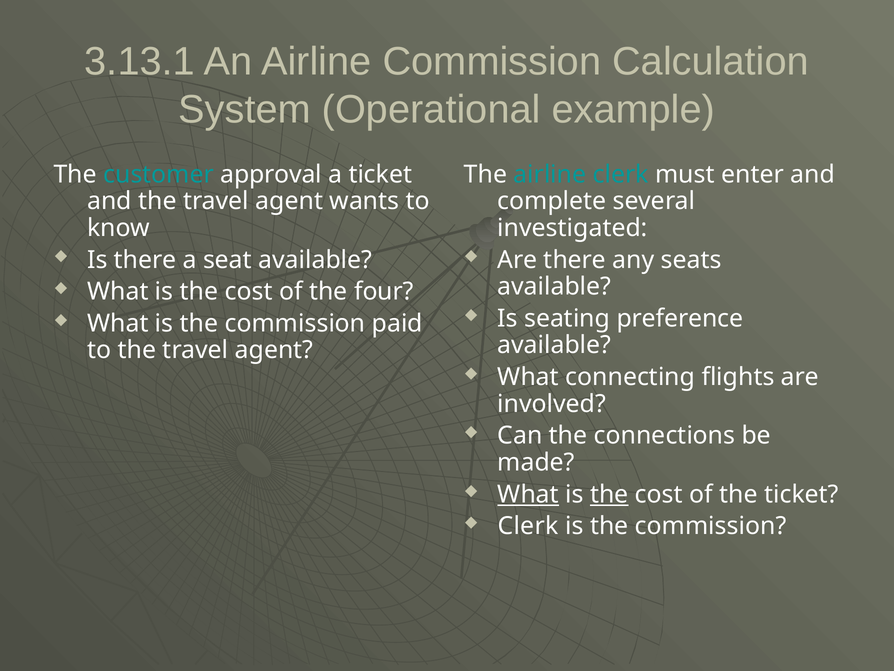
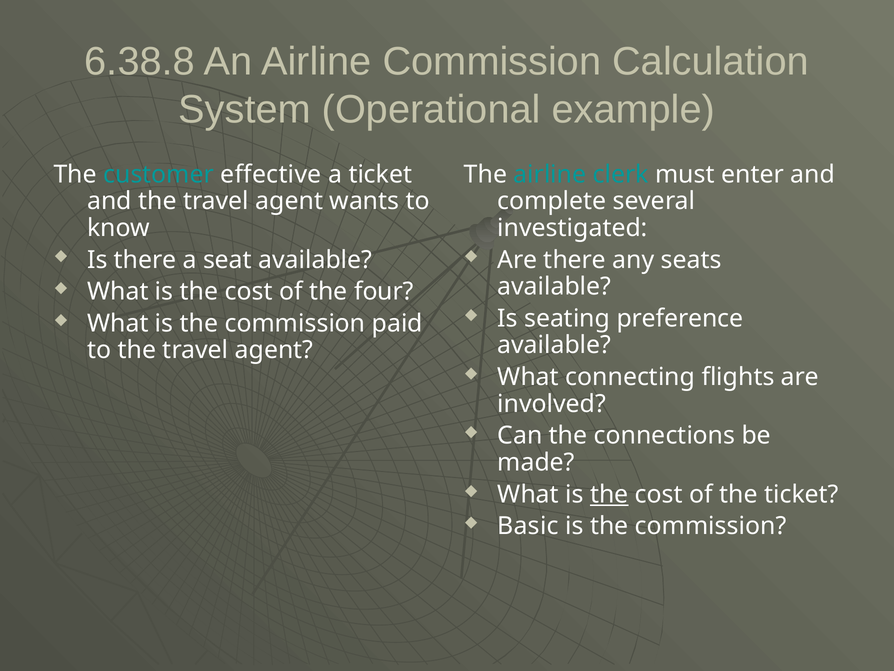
3.13.1: 3.13.1 -> 6.38.8 (140, 62)
approval: approval -> effective (271, 174)
What underline: present -> none (528, 494)
Clerk: Clerk -> Basic (528, 526)
